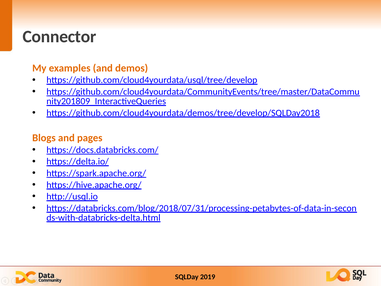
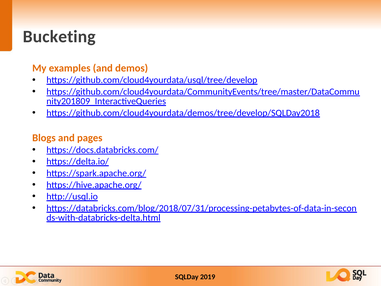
Connector: Connector -> Bucketing (59, 36)
